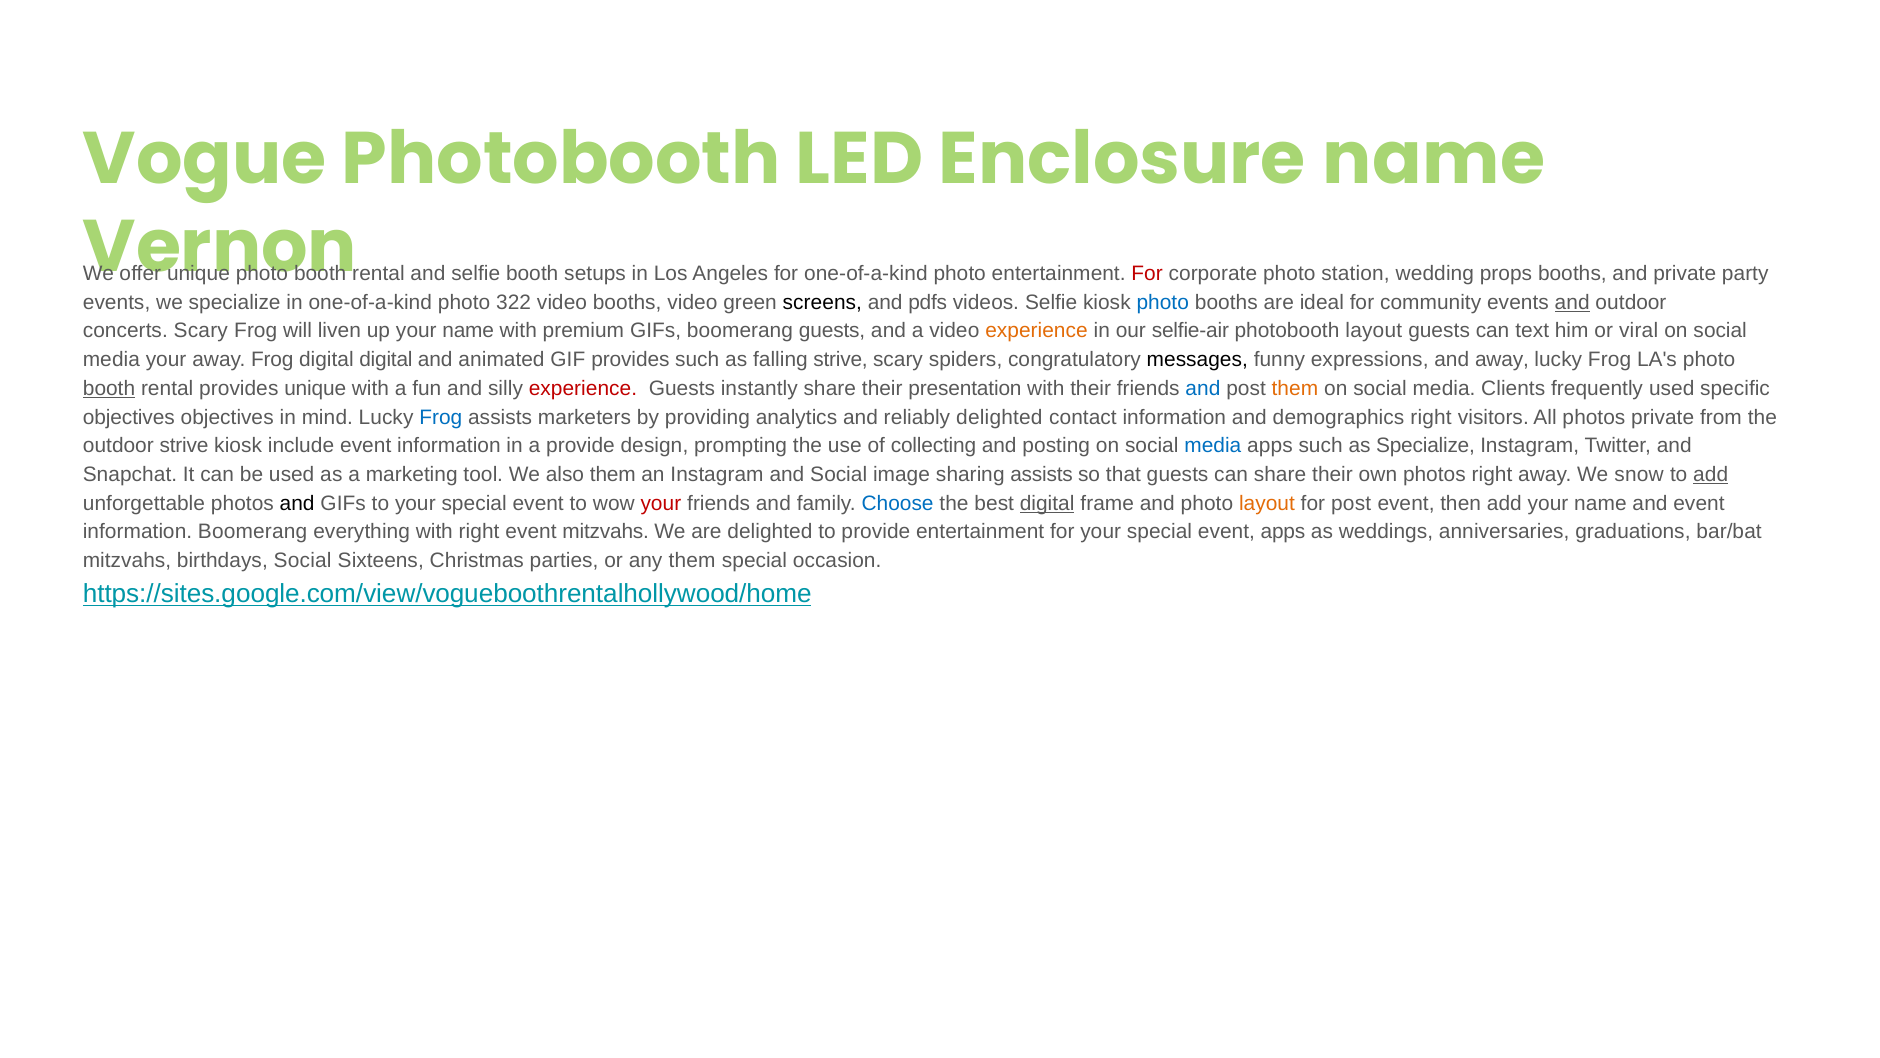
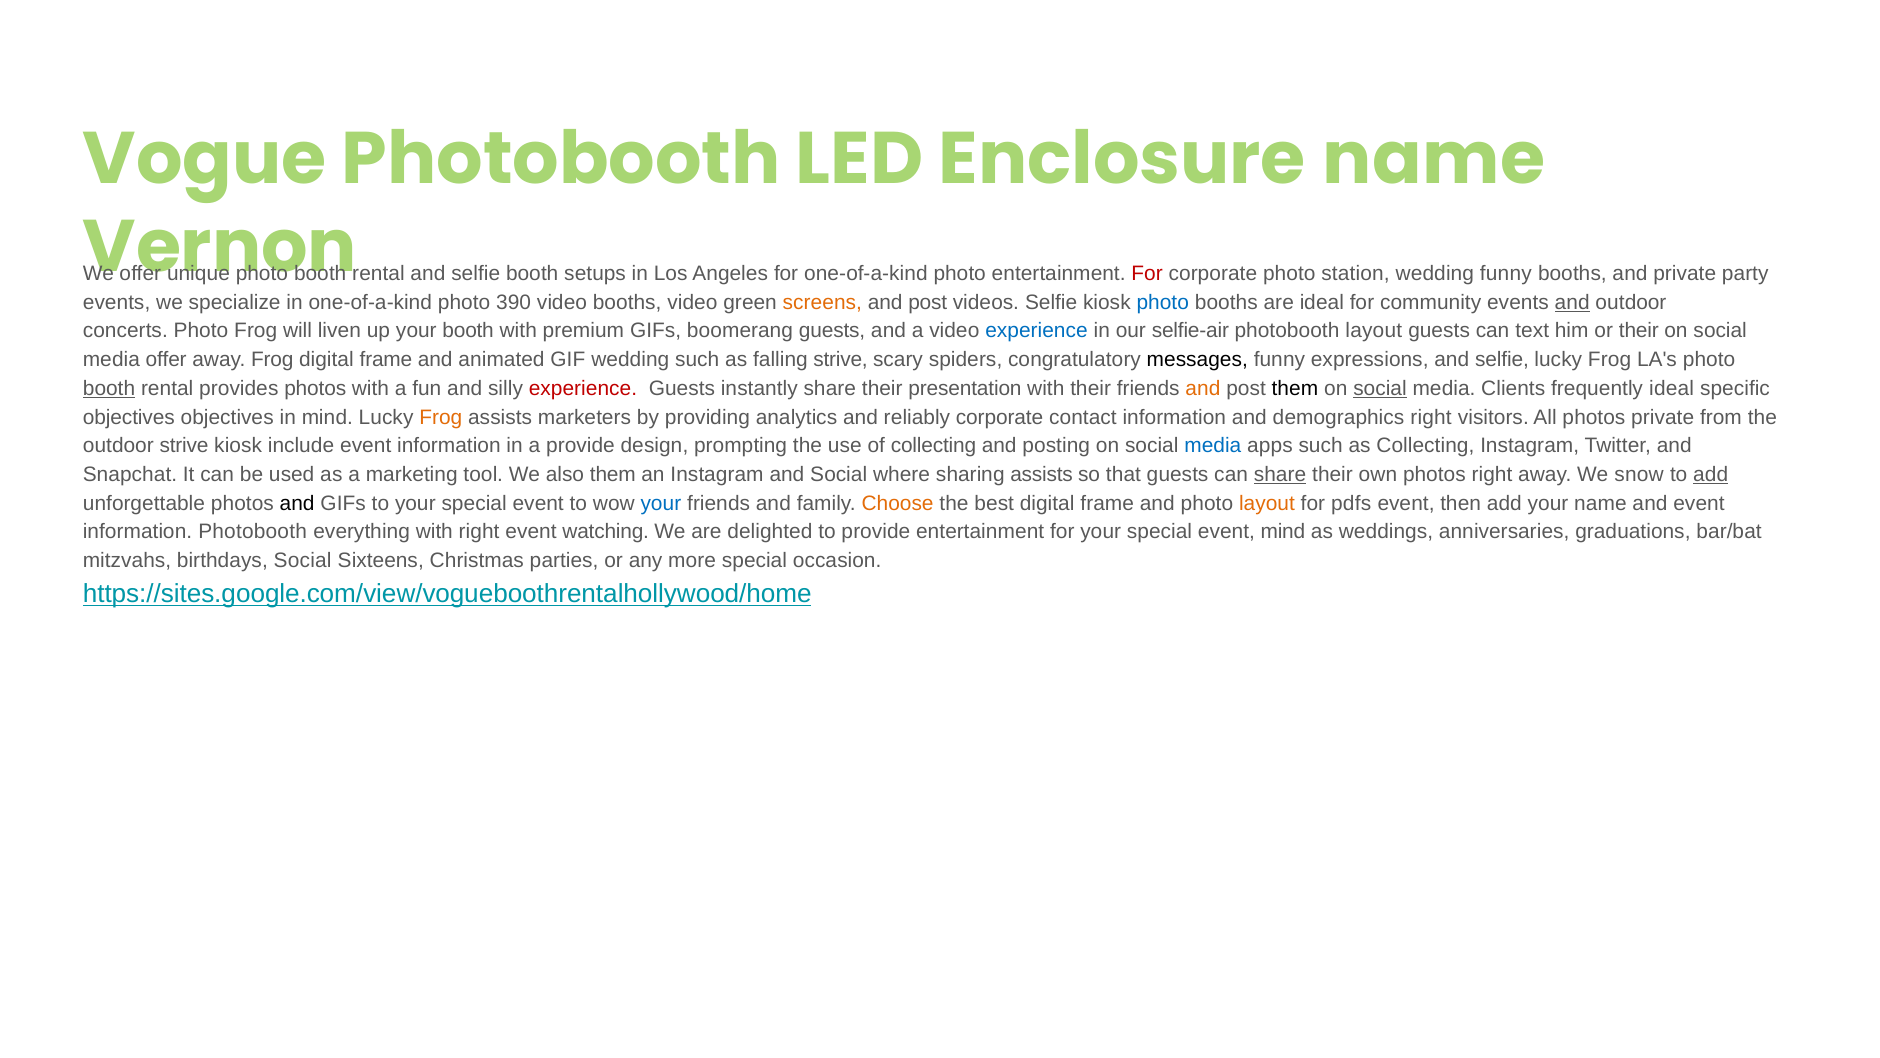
wedding props: props -> funny (1506, 273)
322: 322 -> 390 (514, 302)
screens colour: black -> orange (822, 302)
pdfs: pdfs -> post (928, 302)
concerts Scary: Scary -> Photo (201, 331)
up your name: name -> booth (468, 331)
experience colour: orange -> blue (1036, 331)
or viral: viral -> their (1639, 331)
media your: your -> offer (166, 360)
digital: digital -> frame (386, 360)
GIF provides: provides -> wedding (630, 360)
expressions and away: away -> selfie (1502, 360)
provides unique: unique -> photos (315, 388)
and colour: blue -> orange (1203, 388)
them colour: orange -> black (1295, 388)
social underline: none -> present (1380, 388)
frequently used: used -> ideal (1672, 388)
Frog colour: blue -> orange (441, 417)
reliably delighted: delighted -> corporate (1000, 417)
as Specialize: Specialize -> Collecting (1425, 446)
image: image -> where (902, 474)
share underline: none -> present (1280, 474)
your colour: red -> blue (661, 503)
Choose colour: blue -> orange (898, 503)
digital underline: present -> none (1047, 503)
for post: post -> pdfs (1351, 503)
information Boomerang: Boomerang -> Photobooth (253, 532)
event mitzvahs: mitzvahs -> watching (606, 532)
event apps: apps -> mind (1283, 532)
any them: them -> more (692, 561)
